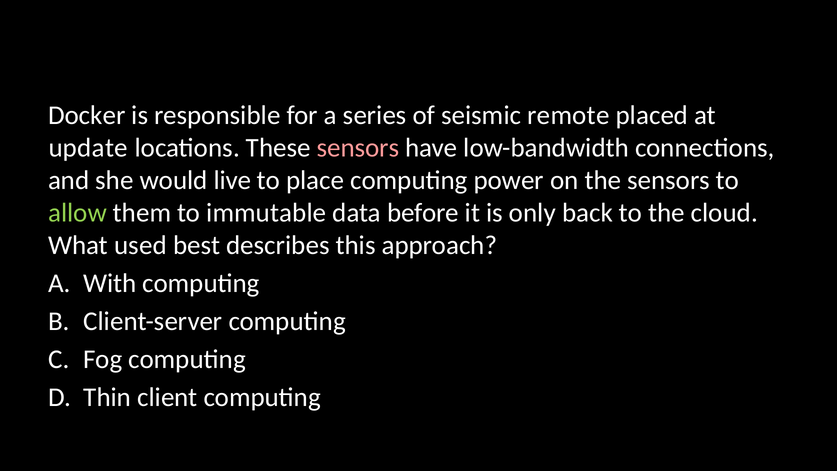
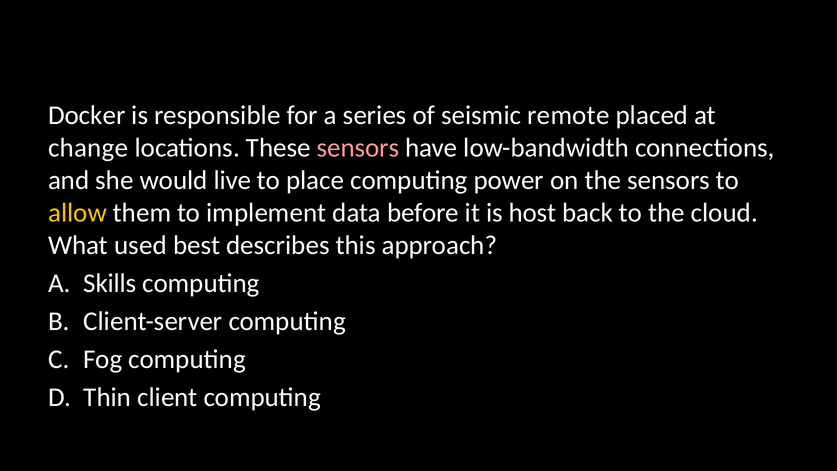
update: update -> change (88, 148)
allow colour: light green -> yellow (77, 213)
immutable: immutable -> implement (266, 213)
only: only -> host (533, 213)
With: With -> Skills (110, 283)
